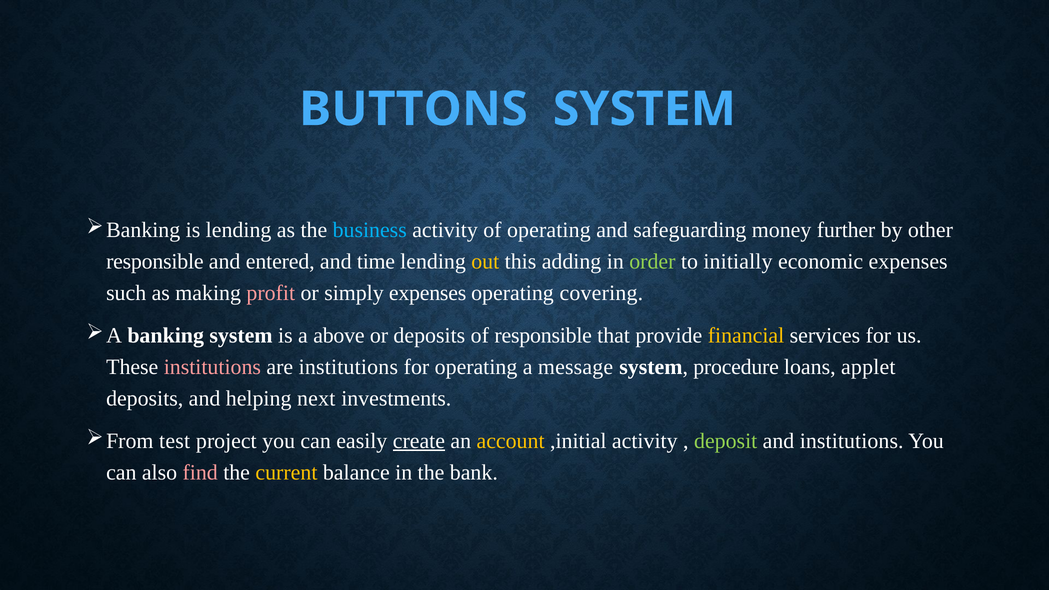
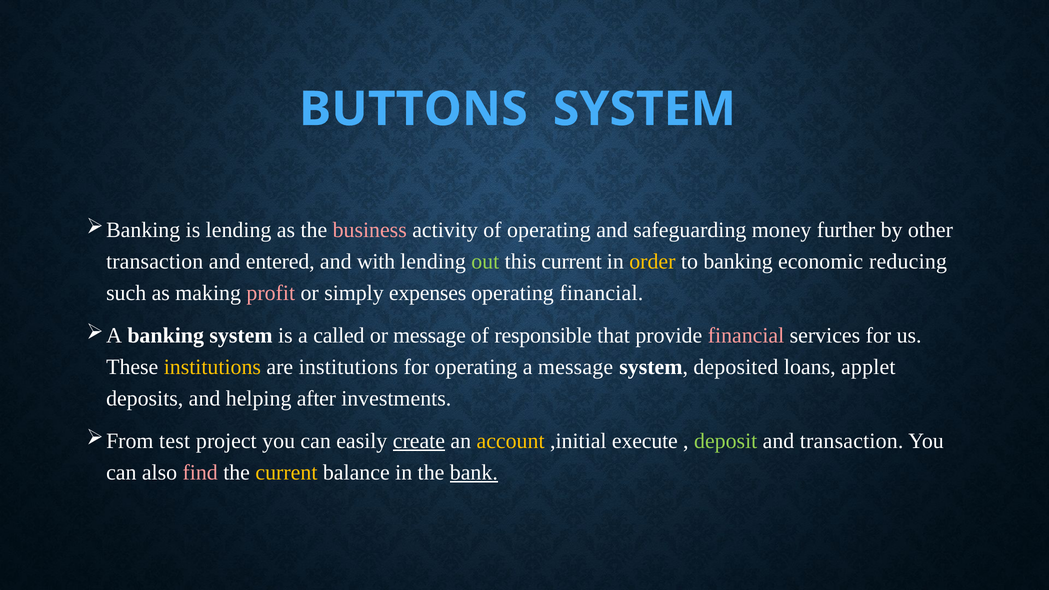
business colour: light blue -> pink (370, 230)
responsible: responsible -> transaction (155, 262)
time: time -> with (376, 262)
out colour: yellow -> light green (485, 262)
this adding: adding -> current (572, 262)
order colour: light green -> yellow (652, 262)
to initially: initially -> banking (738, 262)
economic expenses: expenses -> reducing (908, 262)
operating covering: covering -> financial (601, 293)
above: above -> called (339, 336)
or deposits: deposits -> message (429, 336)
financial colour: yellow -> pink (746, 336)
institutions colour: pink -> yellow (212, 367)
procedure: procedure -> deposited (736, 367)
next: next -> after (316, 399)
,initial activity: activity -> execute (645, 441)
and institutions: institutions -> transaction (852, 441)
bank underline: none -> present (474, 473)
